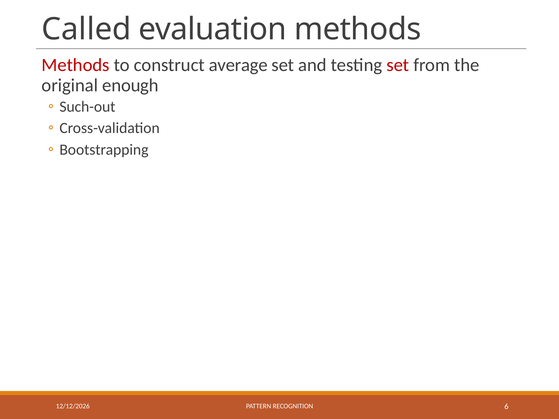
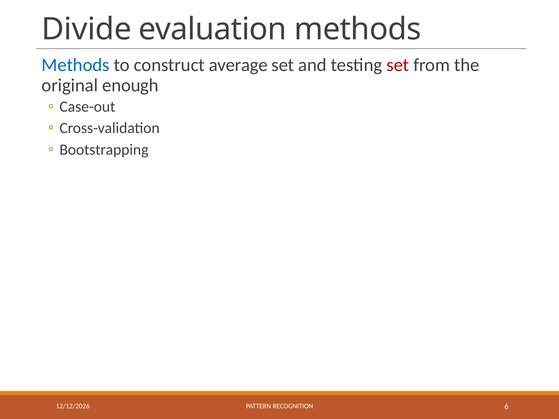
Called: Called -> Divide (87, 29)
Methods colour: red -> blue (76, 65)
Such-out: Such-out -> Case-out (87, 107)
